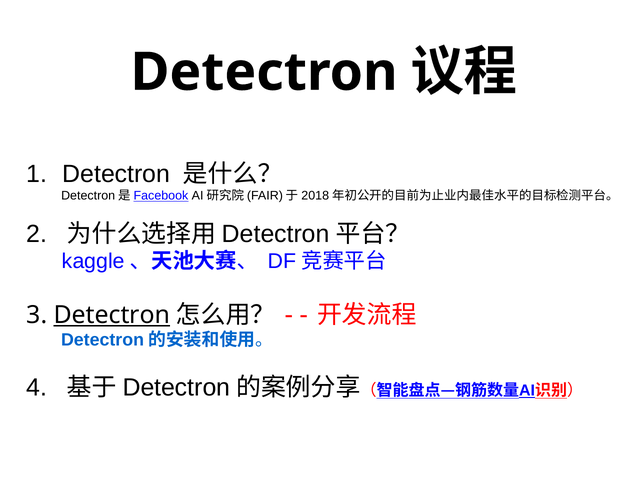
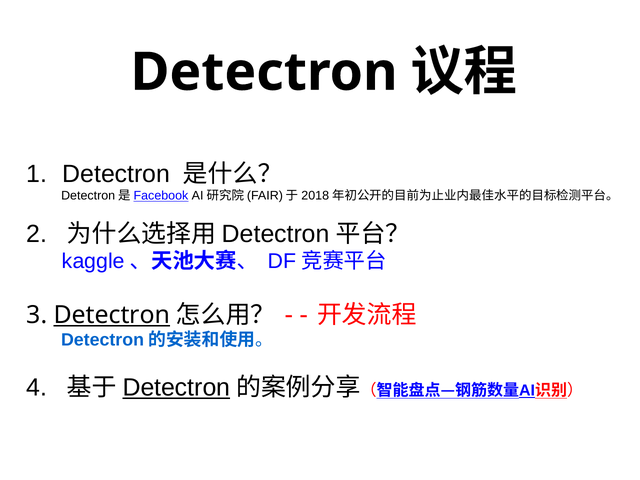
Detectron underline: none -> present (176, 388)
